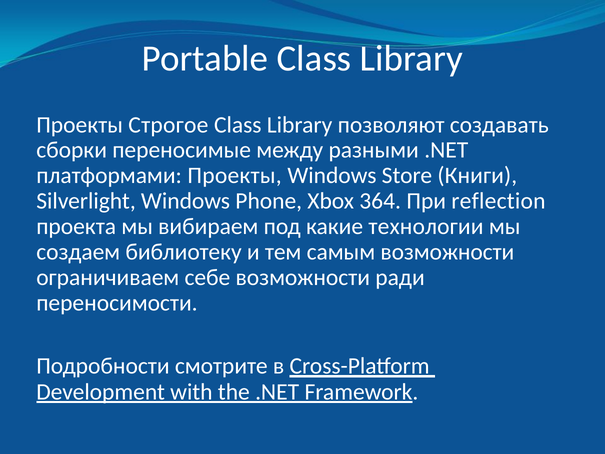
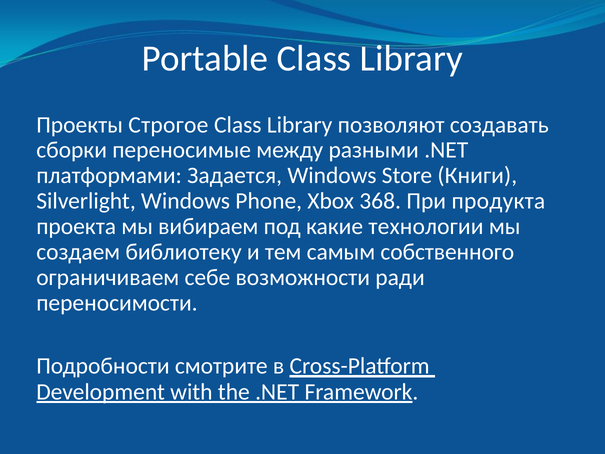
платформами Проекты: Проекты -> Задается (235, 175)
364: 364 -> 368 (380, 201)
reflection: reflection -> продукта (498, 201)
самым возможности: возможности -> собственного (447, 252)
